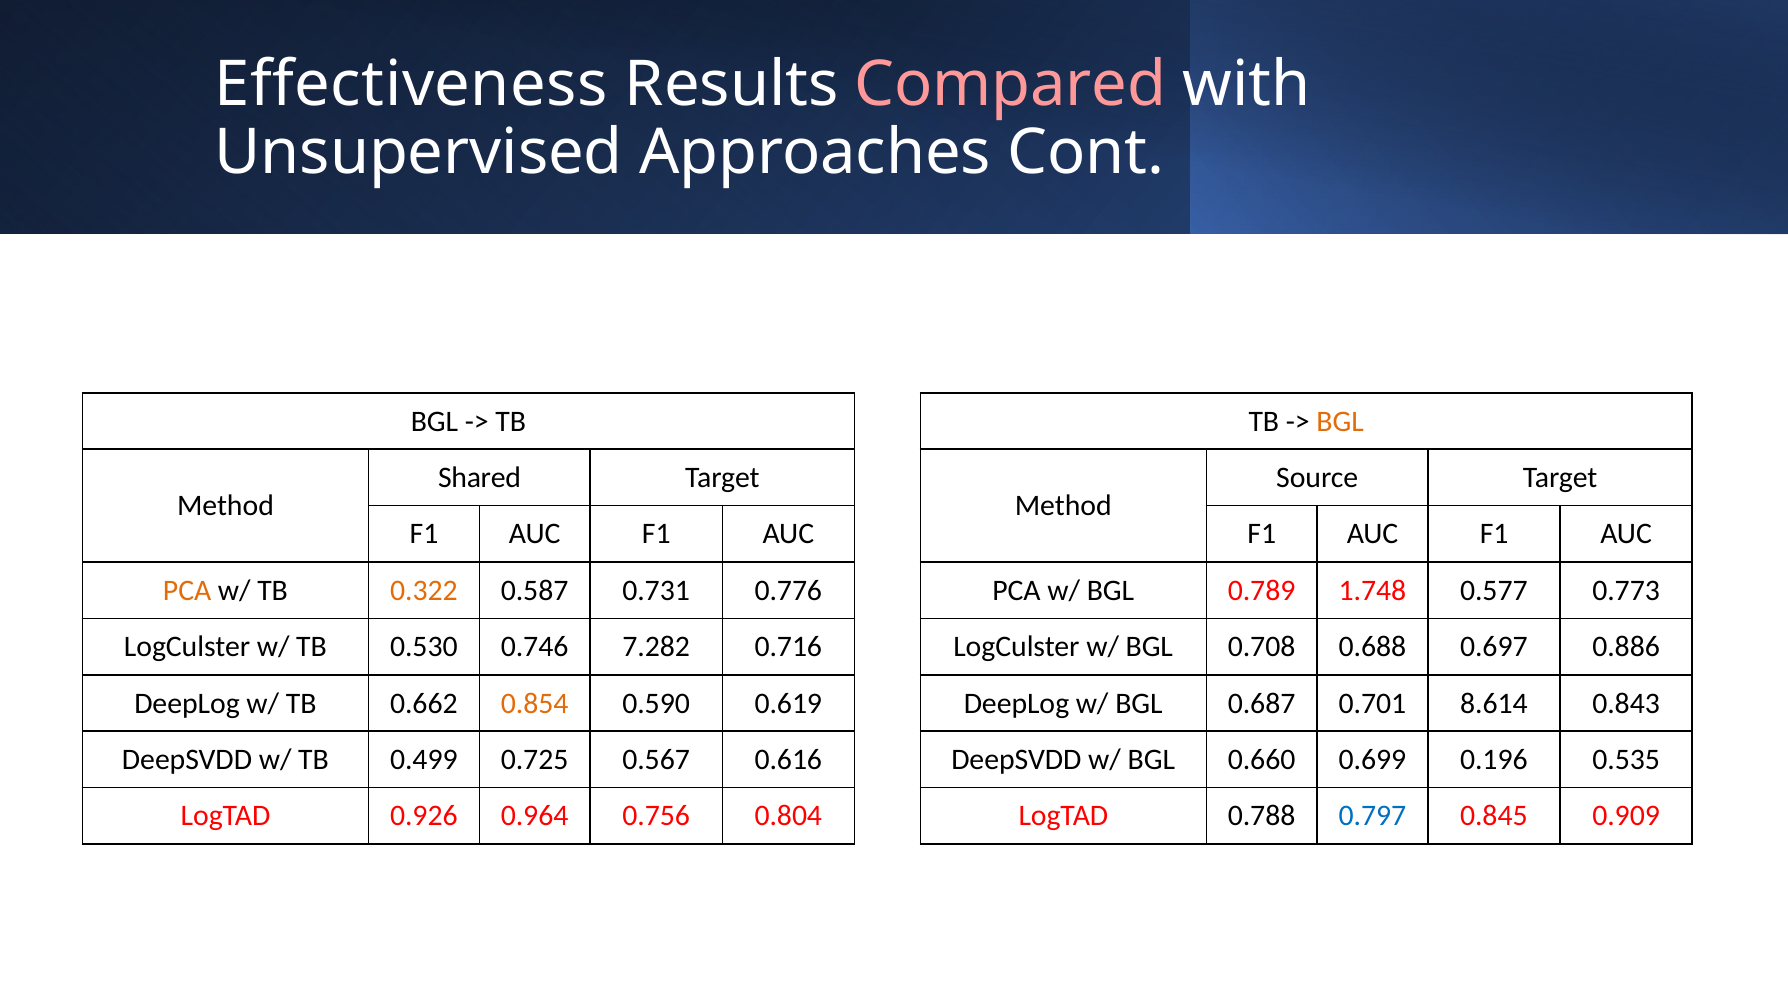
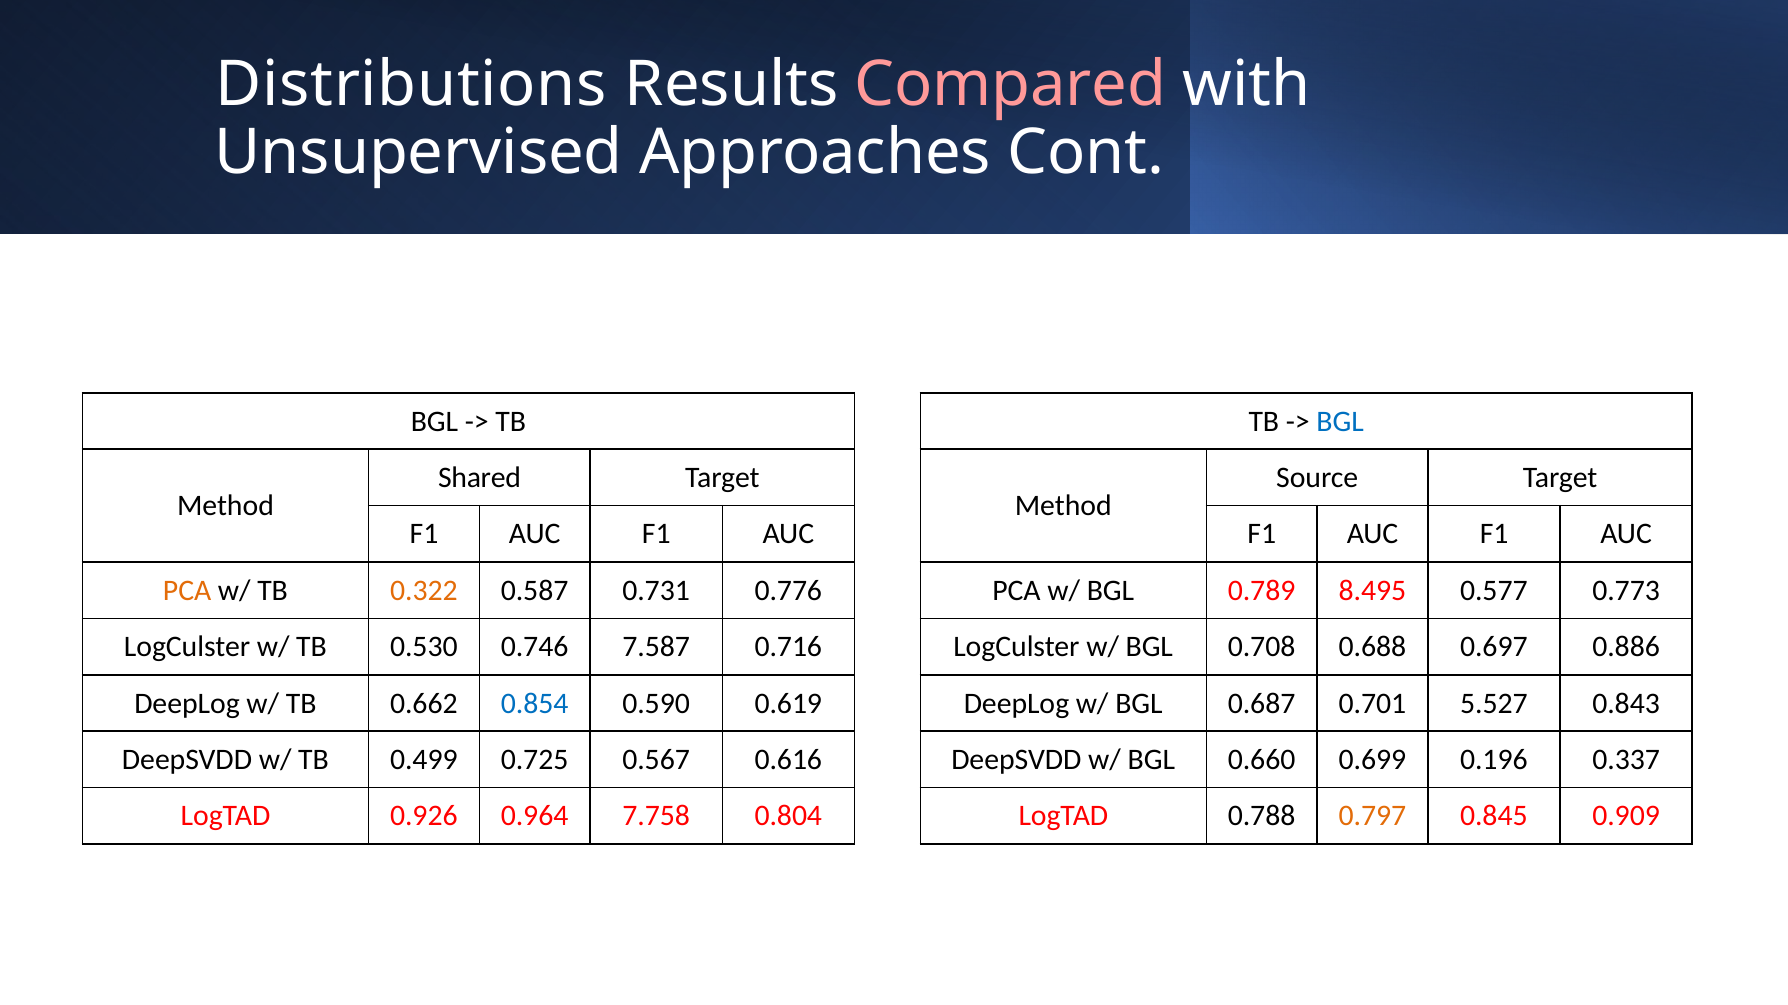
Effectiveness: Effectiveness -> Distributions (411, 84)
BGL colour: orange -> blue (1340, 422)
1.748: 1.748 -> 8.495 (1372, 591)
7.282: 7.282 -> 7.587 (656, 647)
0.854 colour: orange -> blue (535, 704)
8.614: 8.614 -> 5.527 (1494, 704)
0.535: 0.535 -> 0.337 (1626, 760)
0.756: 0.756 -> 7.758 (656, 817)
0.797 colour: blue -> orange (1372, 817)
